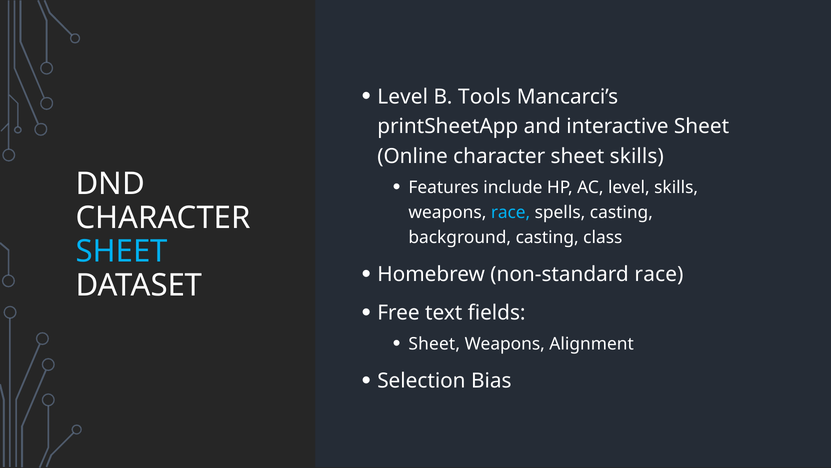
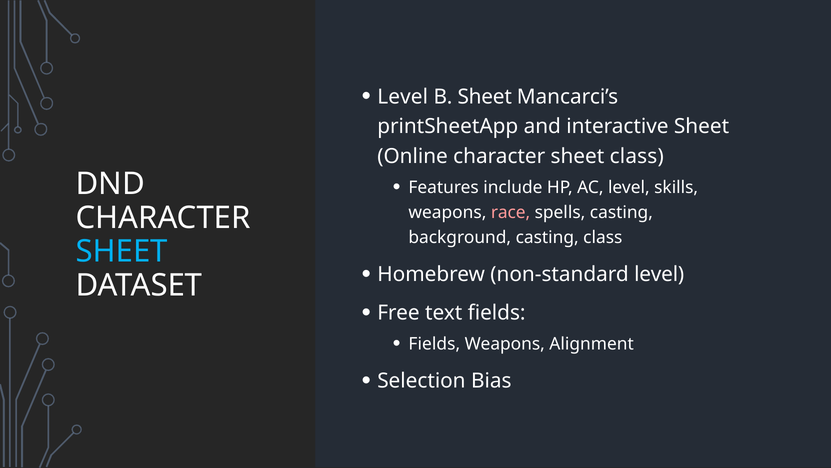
B Tools: Tools -> Sheet (485, 97)
sheet skills: skills -> class (637, 156)
race colour: light blue -> pink (511, 212)
non-standard race: race -> level (659, 274)
Sheet: Sheet -> Fields (434, 344)
